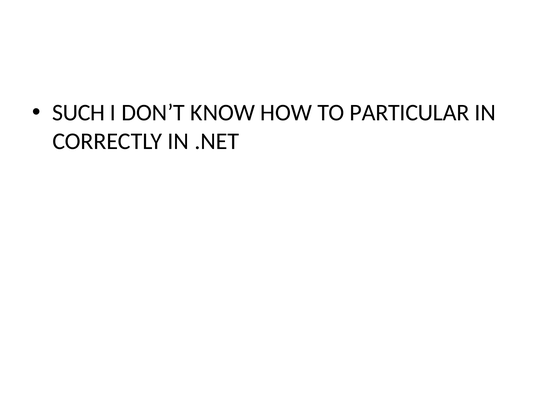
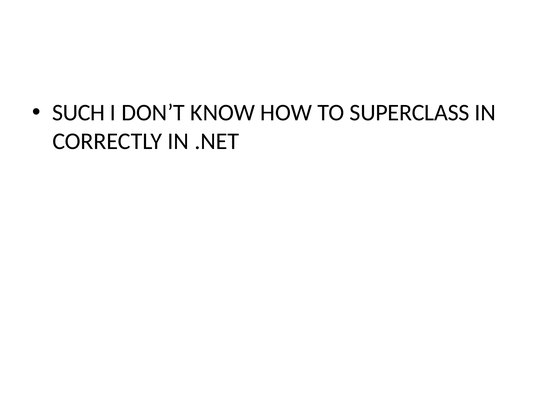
PARTICULAR: PARTICULAR -> SUPERCLASS (410, 113)
